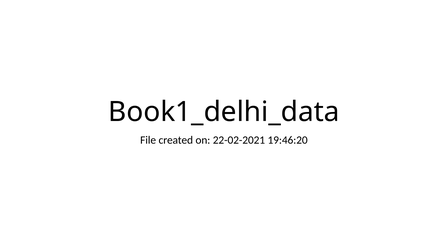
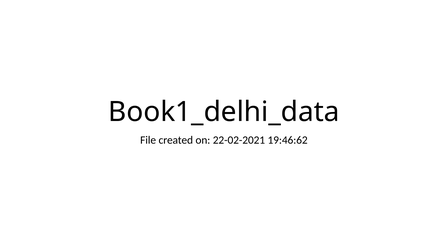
19:46:20: 19:46:20 -> 19:46:62 (288, 140)
